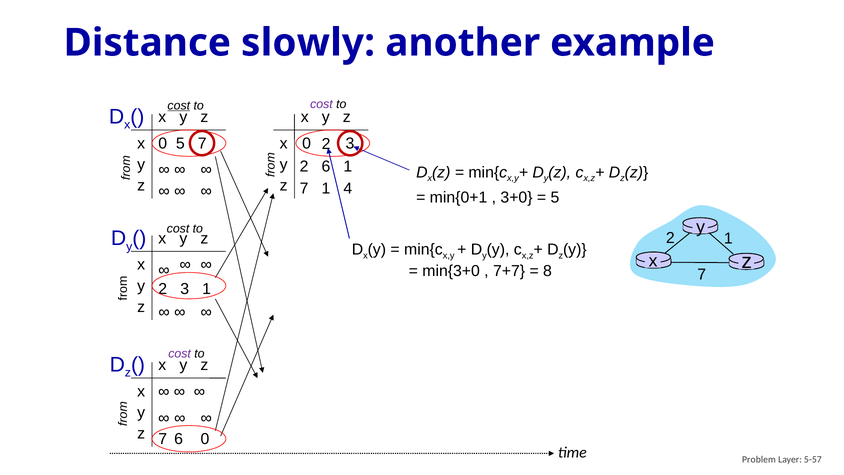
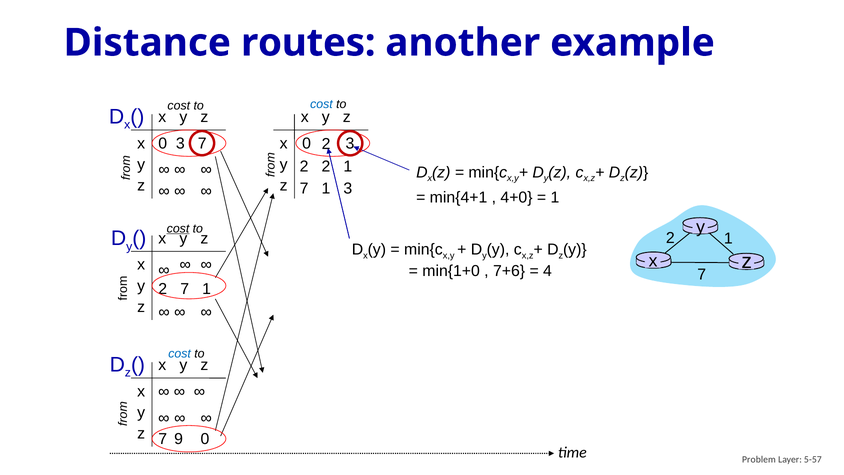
slowly: slowly -> routes (308, 43)
cost colour: purple -> blue (321, 104)
cost underline: present -> none (179, 105)
0 5: 5 -> 3 (180, 143)
2 6: 6 -> 2 (326, 166)
7 1 4: 4 -> 3 (348, 188)
min{0+1: min{0+1 -> min{4+1 (459, 198)
3+0: 3+0 -> 4+0 (516, 198)
5: 5 -> 1 (555, 198)
cost underline: none -> present (178, 228)
min{3+0: min{3+0 -> min{1+0 (451, 271)
7+7: 7+7 -> 7+6 (509, 271)
8: 8 -> 4 (548, 271)
3: 3 -> 7 (185, 289)
cost colour: purple -> blue (180, 353)
7 6: 6 -> 9 (179, 439)
